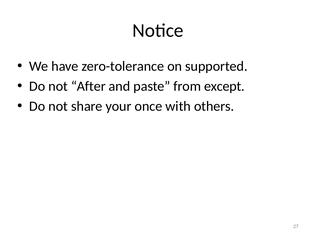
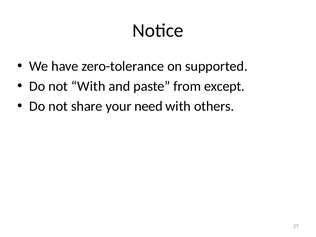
not After: After -> With (88, 86)
once: once -> need (149, 106)
